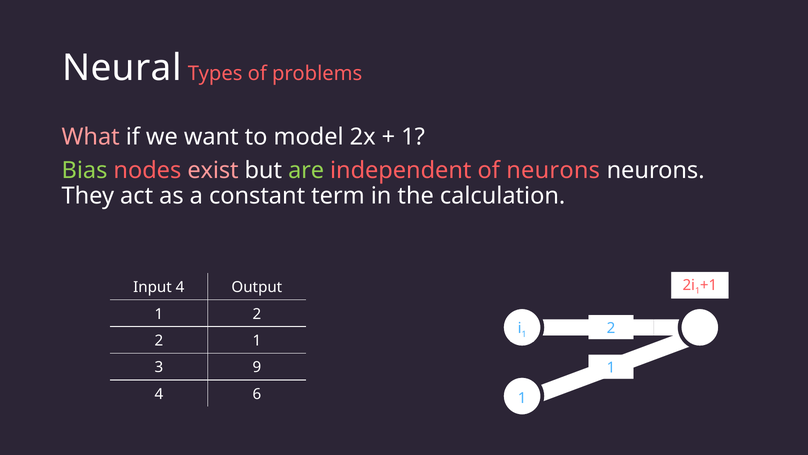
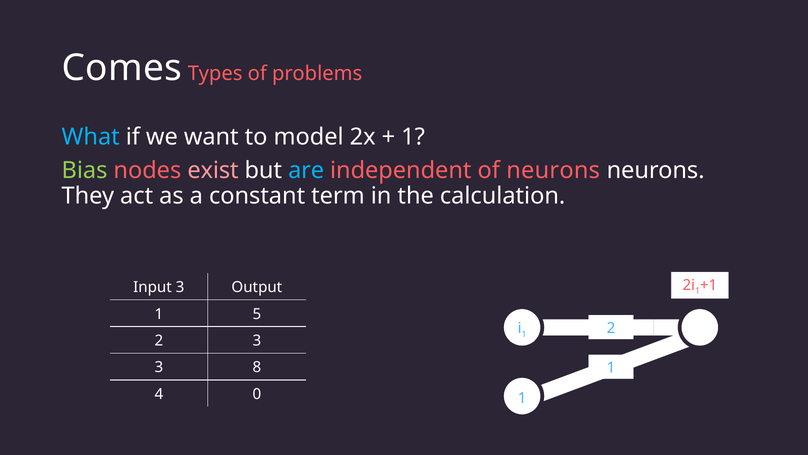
Neural: Neural -> Comes (122, 68)
What colour: pink -> light blue (91, 137)
are colour: light green -> light blue (306, 170)
Input 4: 4 -> 3 (180, 287)
1 2: 2 -> 5 (257, 314)
1: 1 -> 3 (257, 340)
9: 9 -> 8 (257, 367)
6: 6 -> 0 (257, 394)
